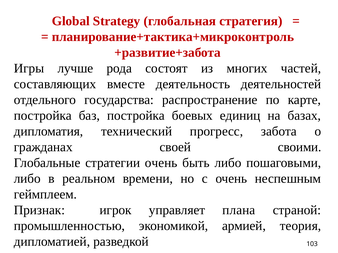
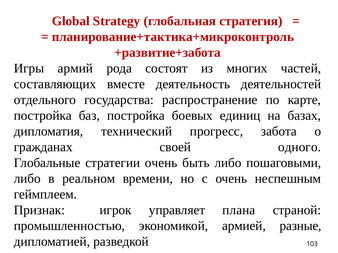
лучше: лучше -> армий (75, 68)
своими: своими -> одного (300, 147)
теория: теория -> разные (301, 226)
